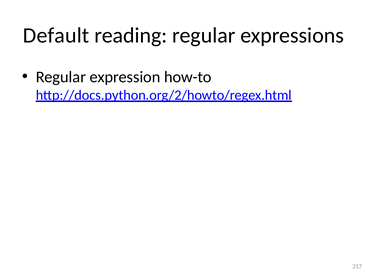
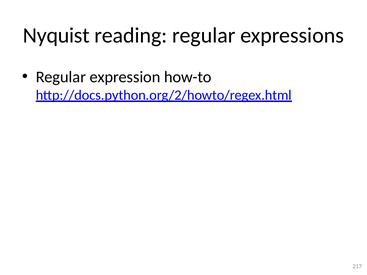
Default: Default -> Nyquist (56, 35)
